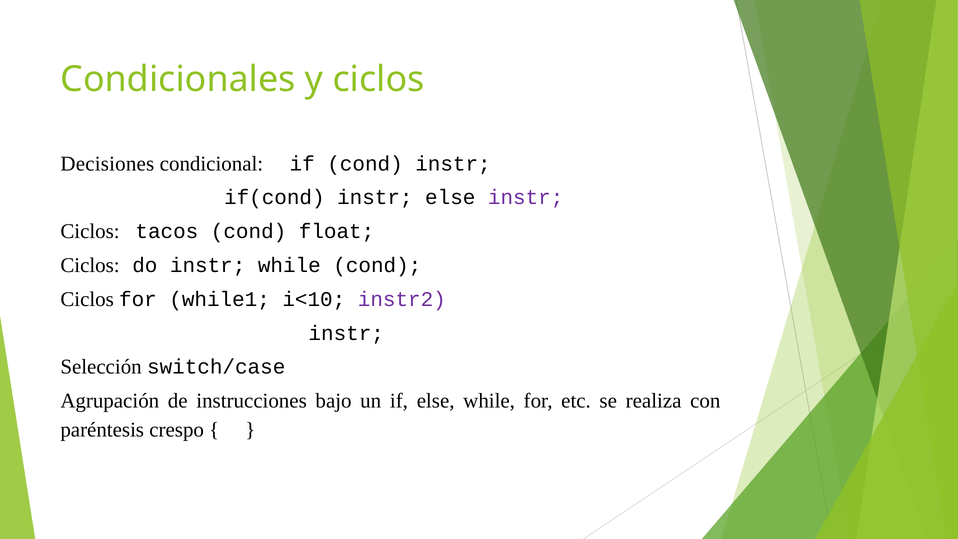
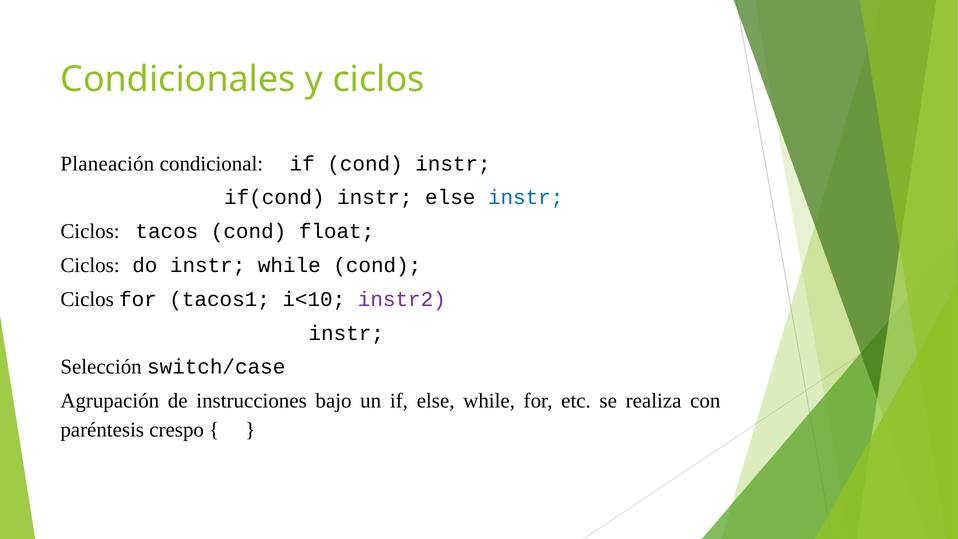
Decisiones: Decisiones -> Planeación (107, 164)
instr colour: purple -> blue (526, 197)
while1: while1 -> tacos1 (220, 299)
